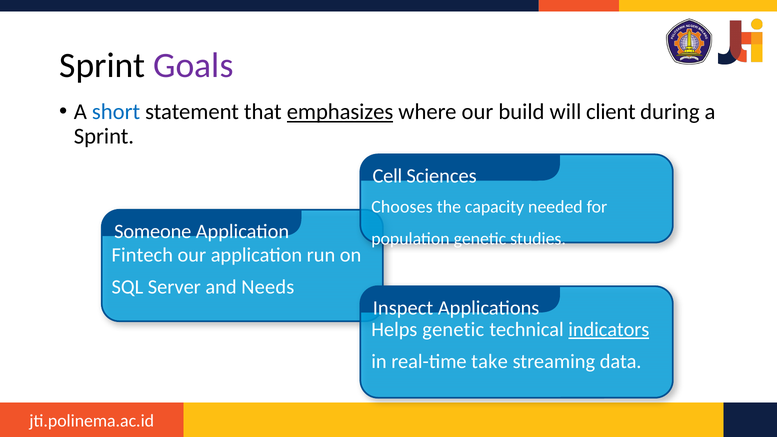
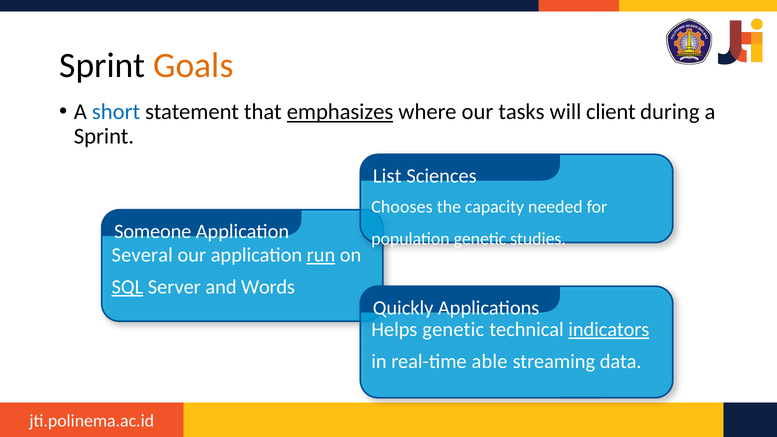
Goals colour: purple -> orange (193, 65)
build: build -> tasks (521, 112)
Cell: Cell -> List (387, 176)
Fintech: Fintech -> Several (142, 255)
run underline: none -> present (321, 255)
SQL underline: none -> present (127, 287)
Needs: Needs -> Words (268, 287)
Inspect: Inspect -> Quickly (403, 308)
take: take -> able (490, 361)
